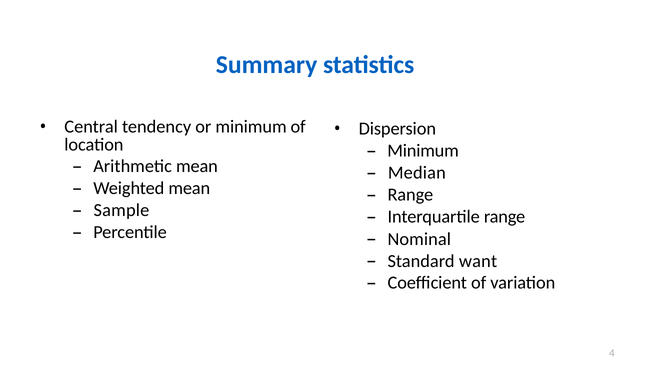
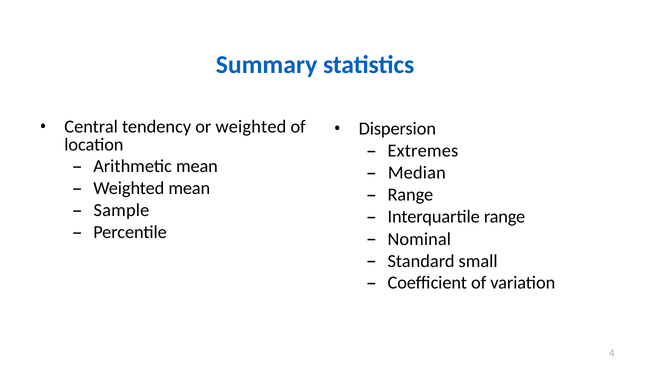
or minimum: minimum -> weighted (251, 127)
Minimum: Minimum -> Extremes (423, 151)
want: want -> small (478, 261)
